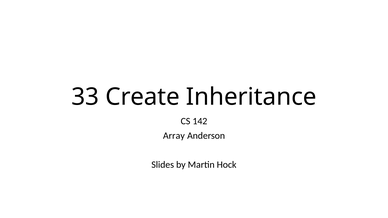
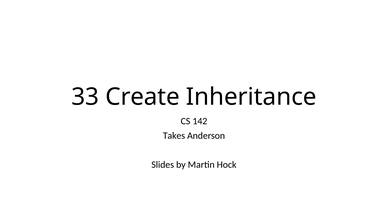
Array: Array -> Takes (174, 136)
